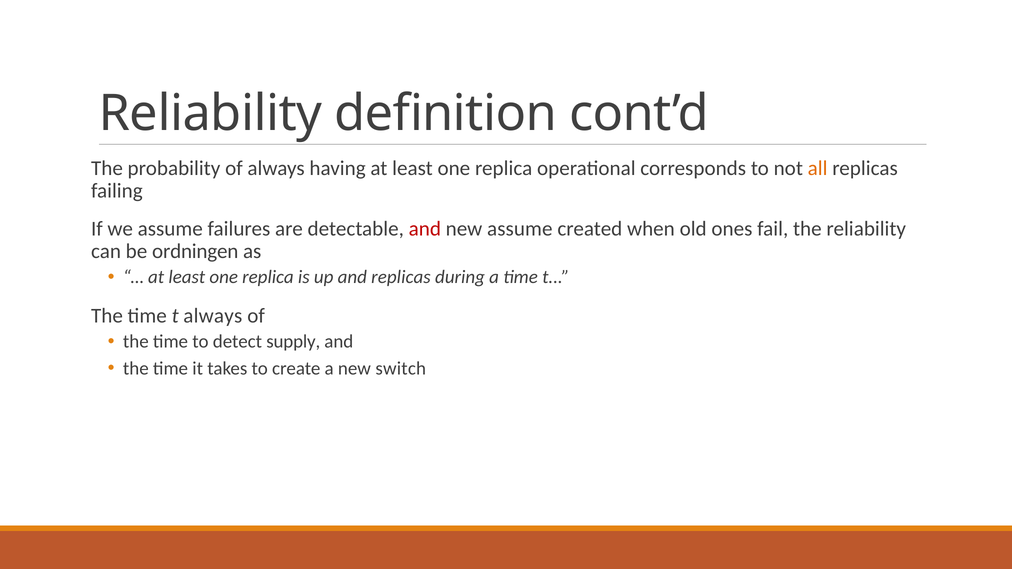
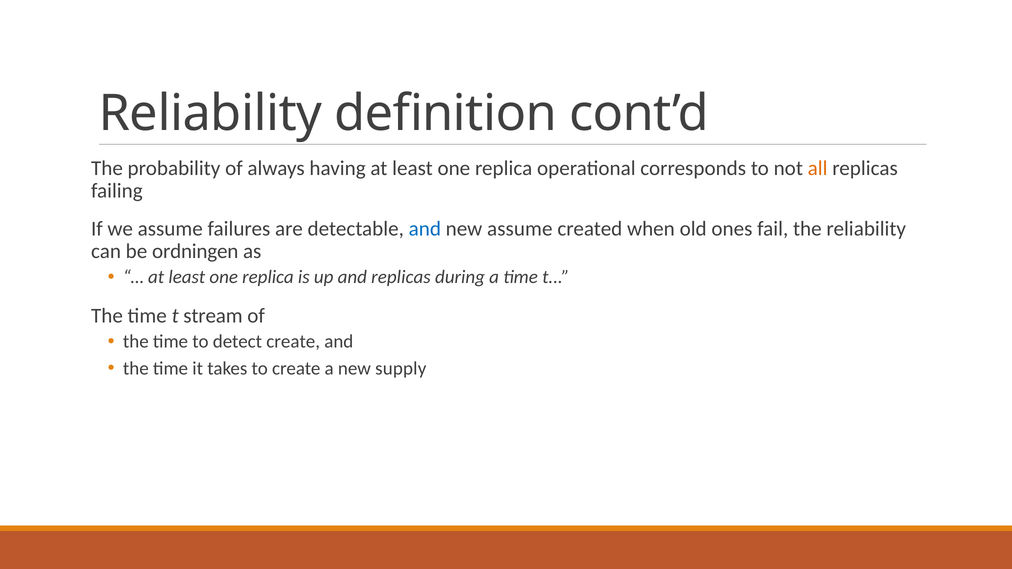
and colour: red -> blue (425, 229)
t always: always -> stream (213, 316)
detect supply: supply -> create (293, 342)
switch: switch -> supply (401, 369)
